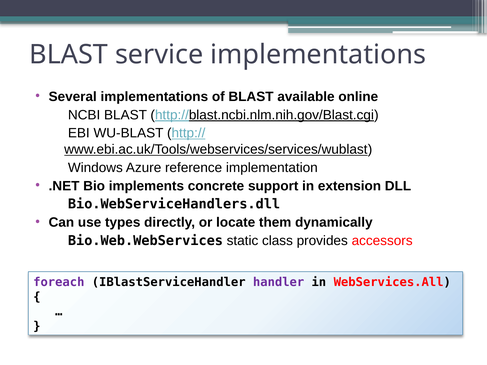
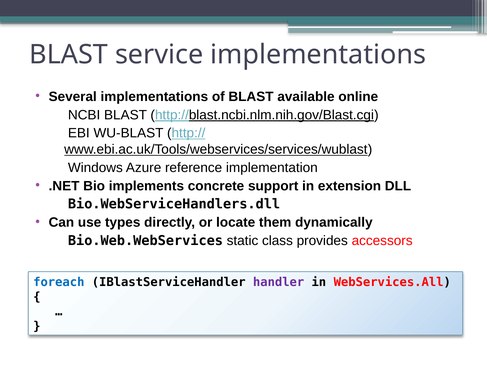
foreach colour: purple -> blue (59, 282)
